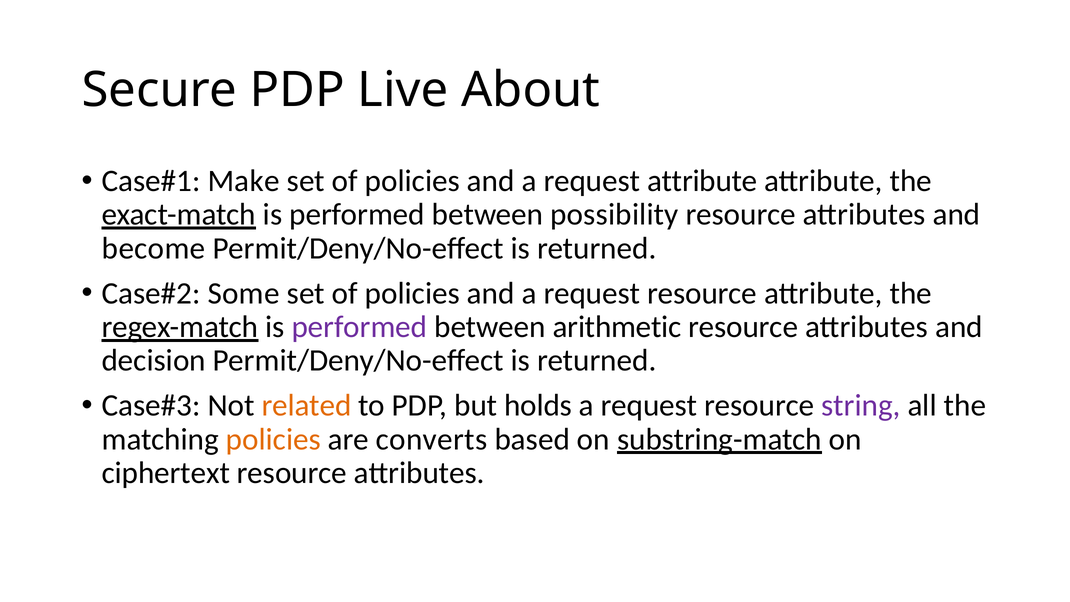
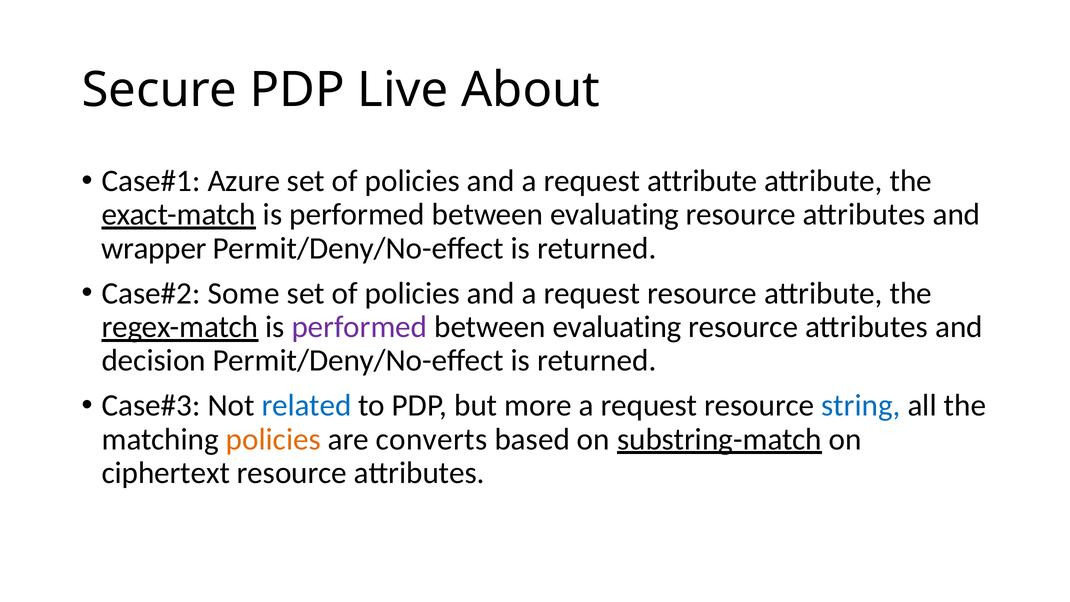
Make: Make -> Azure (244, 181)
possibility: possibility -> evaluating (615, 215)
become: become -> wrapper (154, 248)
arithmetic: arithmetic -> evaluating (617, 327)
related colour: orange -> blue (306, 405)
holds: holds -> more (538, 405)
string colour: purple -> blue (861, 405)
